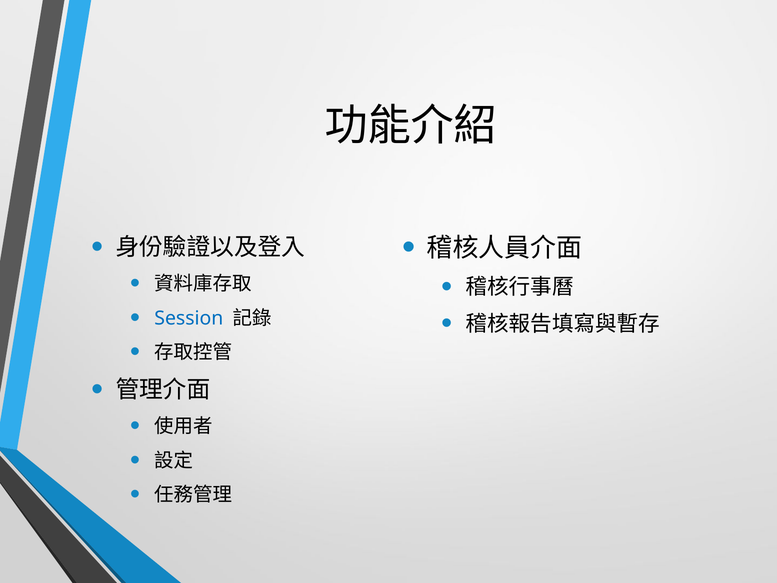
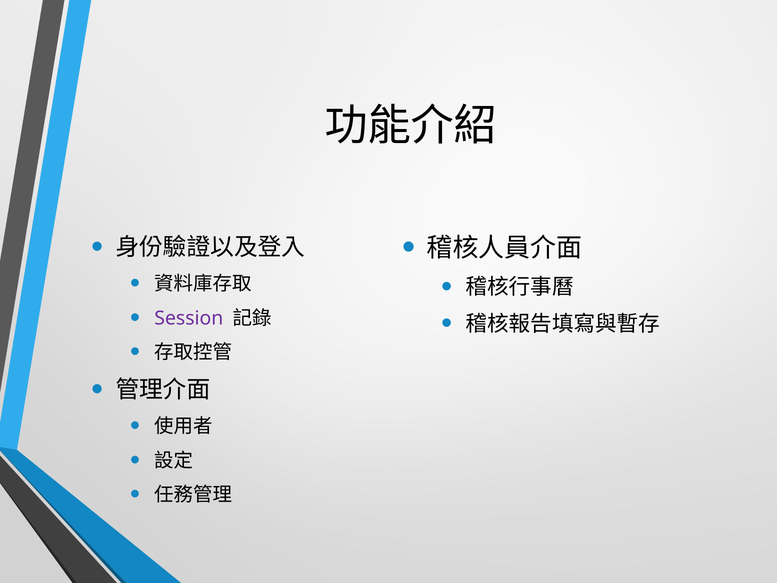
Session colour: blue -> purple (189, 318)
